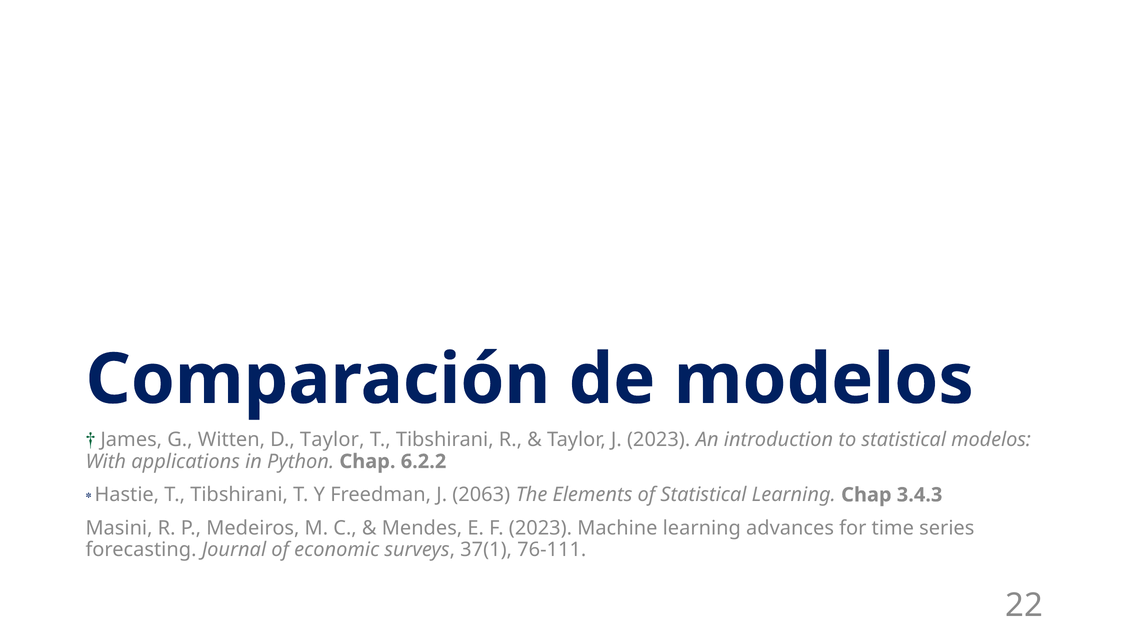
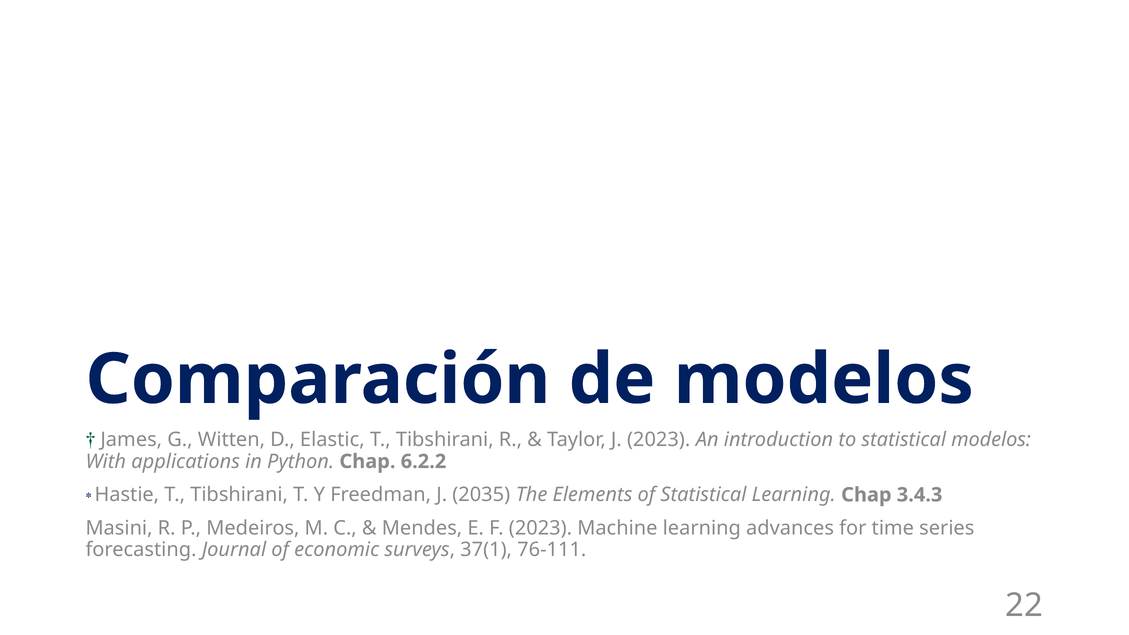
D Taylor: Taylor -> Elastic (332, 440)
2063: 2063 -> 2035 (481, 495)
